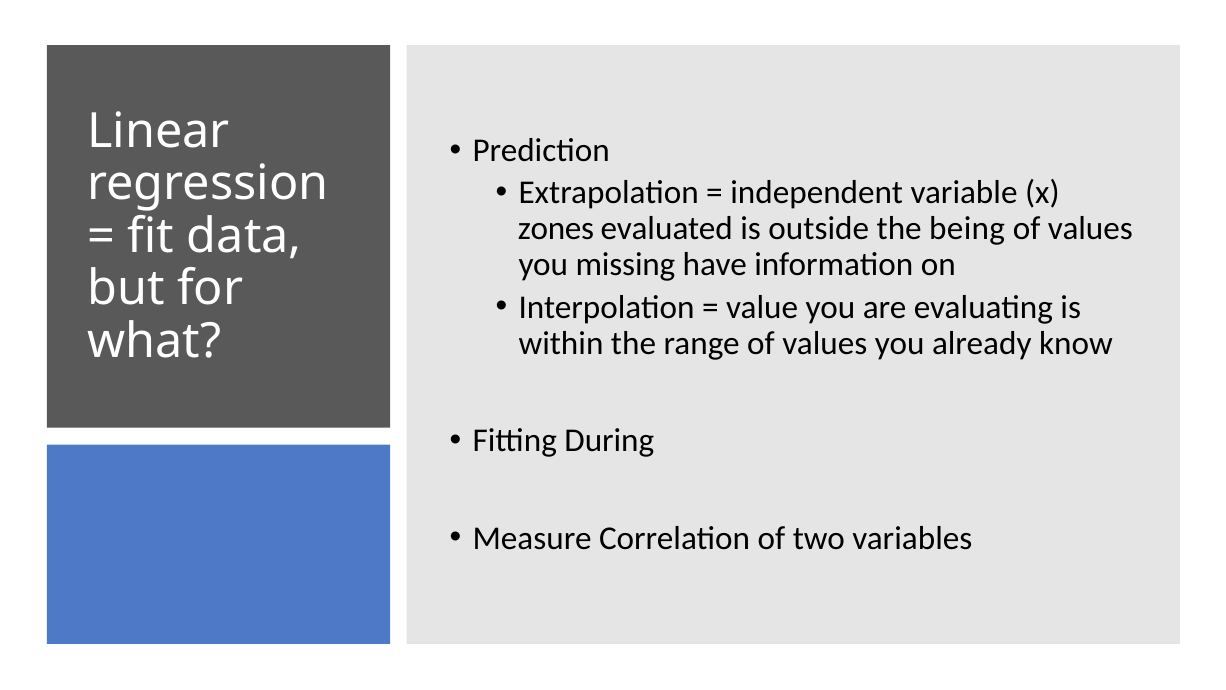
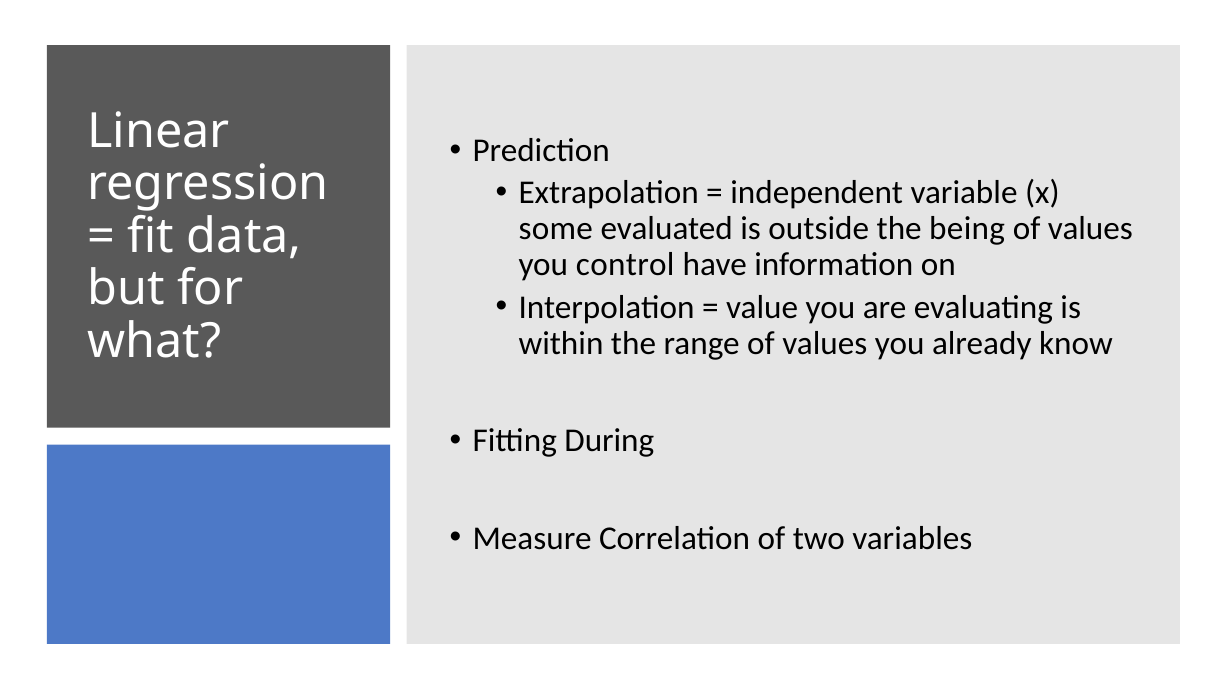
zones: zones -> some (556, 229)
missing: missing -> control (625, 265)
